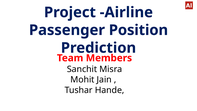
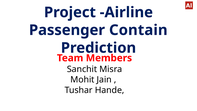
Position: Position -> Contain (138, 30)
